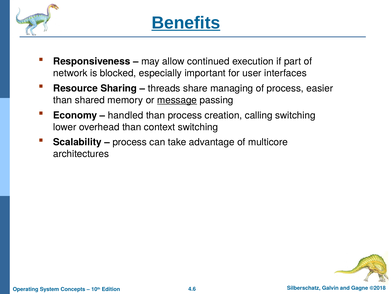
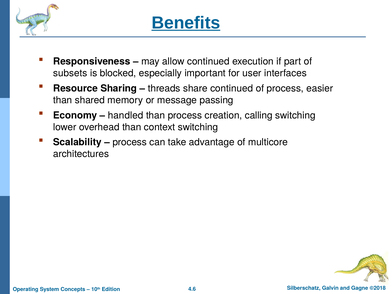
network: network -> subsets (70, 73)
share managing: managing -> continued (232, 88)
message underline: present -> none (177, 100)
